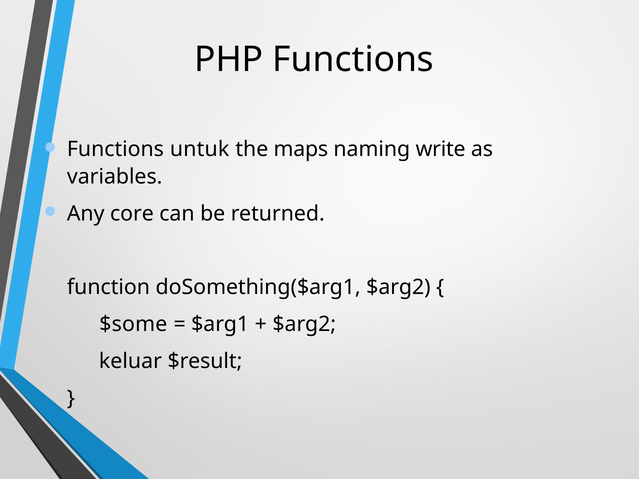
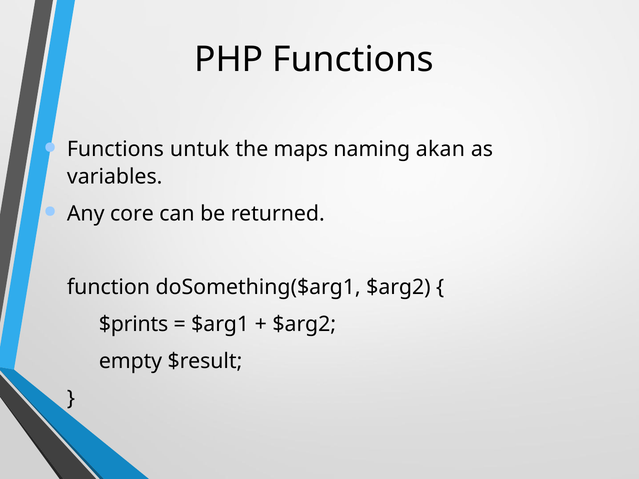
write: write -> akan (440, 149)
$some: $some -> $prints (134, 325)
keluar: keluar -> empty (131, 361)
